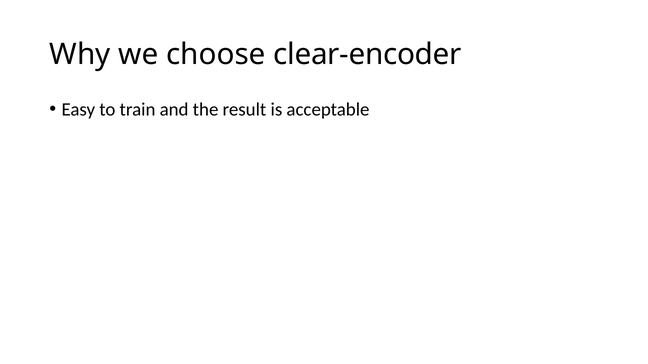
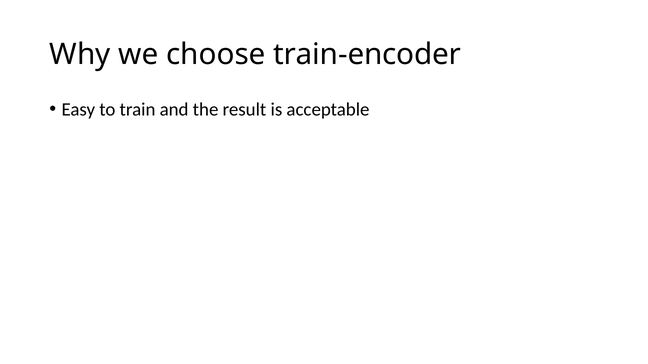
clear-encoder: clear-encoder -> train-encoder (367, 54)
